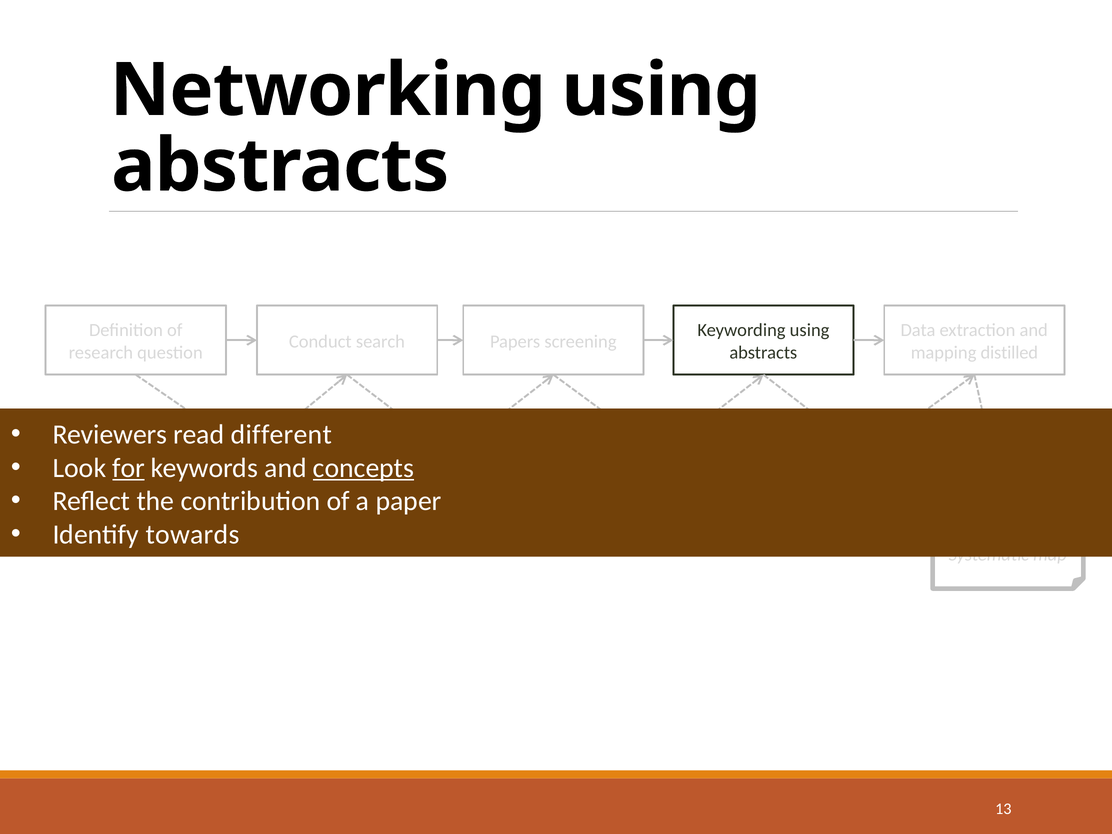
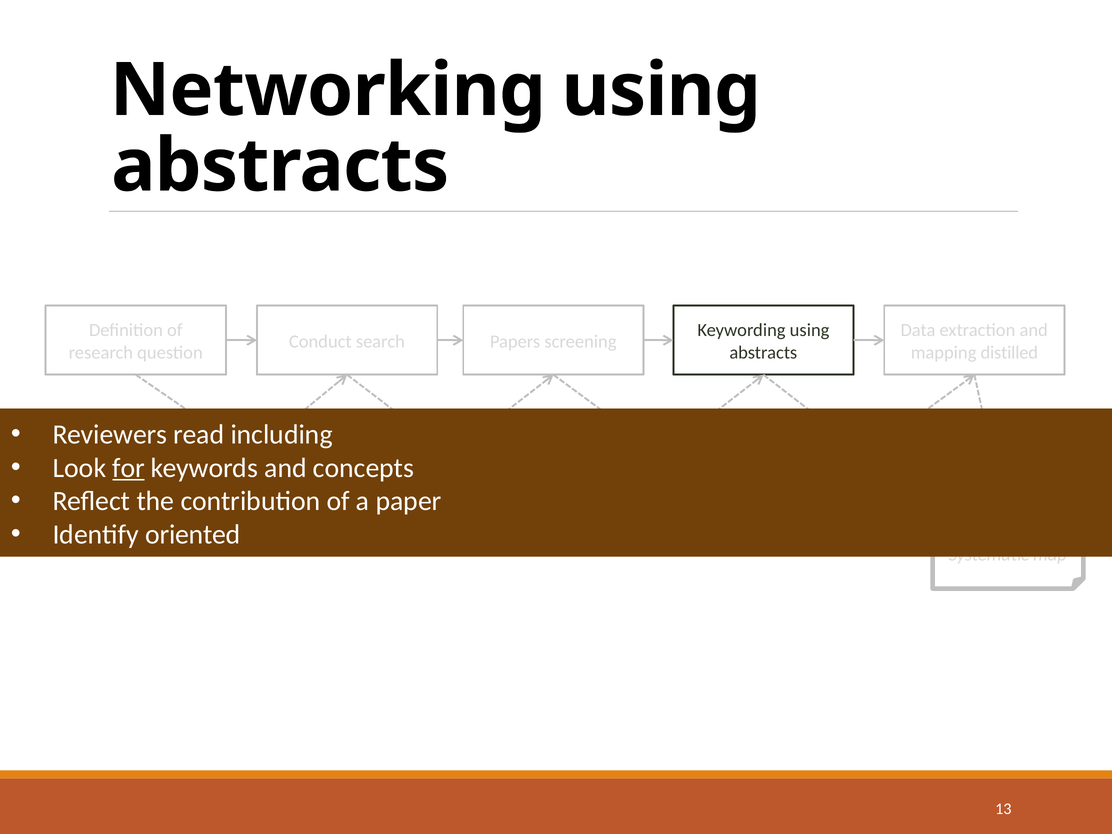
different: different -> including (282, 435)
concepts underline: present -> none (363, 468)
towards: towards -> oriented (193, 535)
